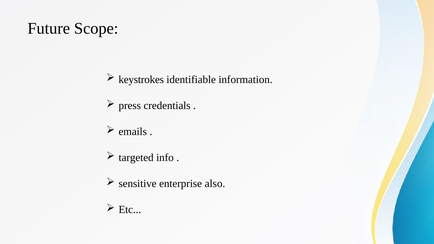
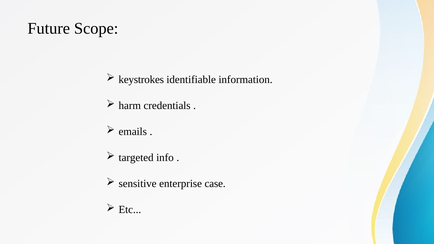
press: press -> harm (130, 106)
also: also -> case (215, 184)
